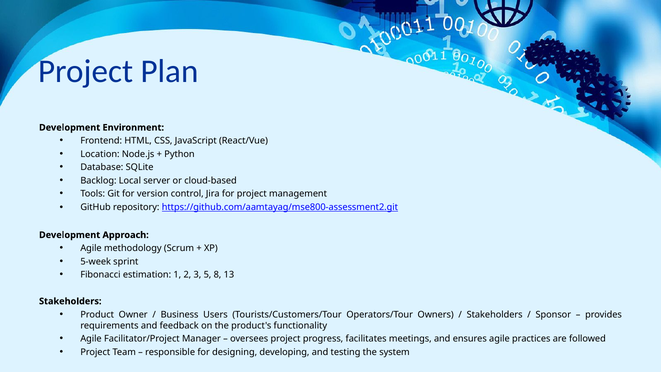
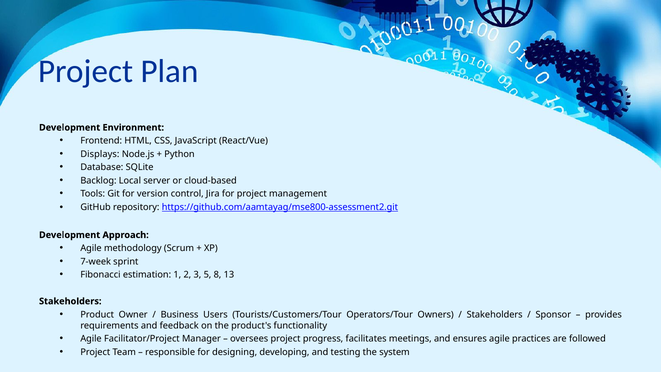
Location: Location -> Displays (100, 154)
5-week: 5-week -> 7-week (96, 261)
